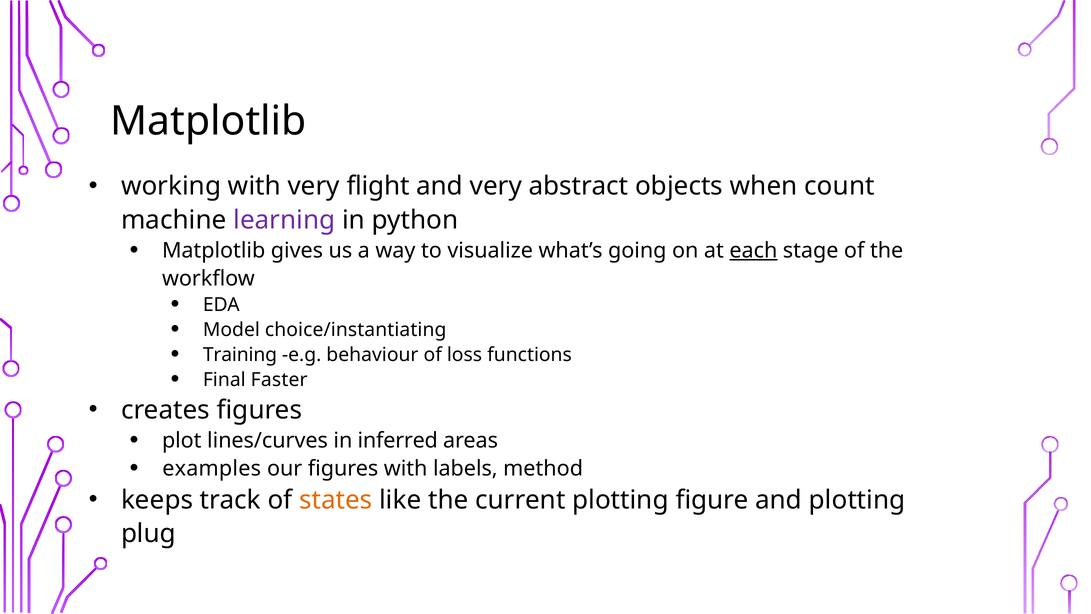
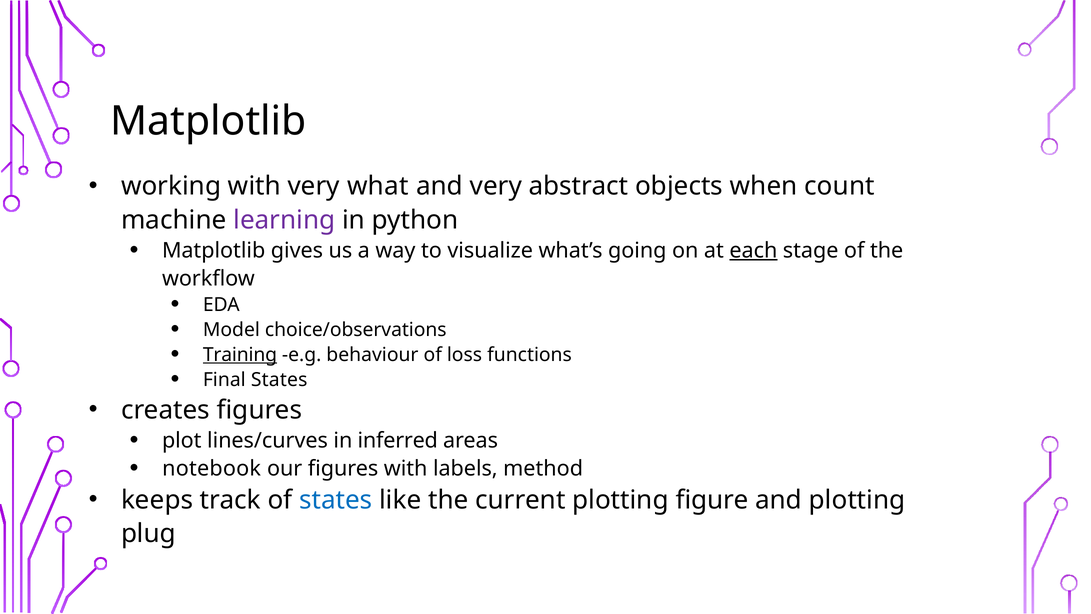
flight: flight -> what (378, 186)
choice/instantiating: choice/instantiating -> choice/observations (356, 330)
Training underline: none -> present (240, 355)
Final Faster: Faster -> States (279, 380)
examples: examples -> notebook (212, 468)
states colour: orange -> blue (336, 500)
